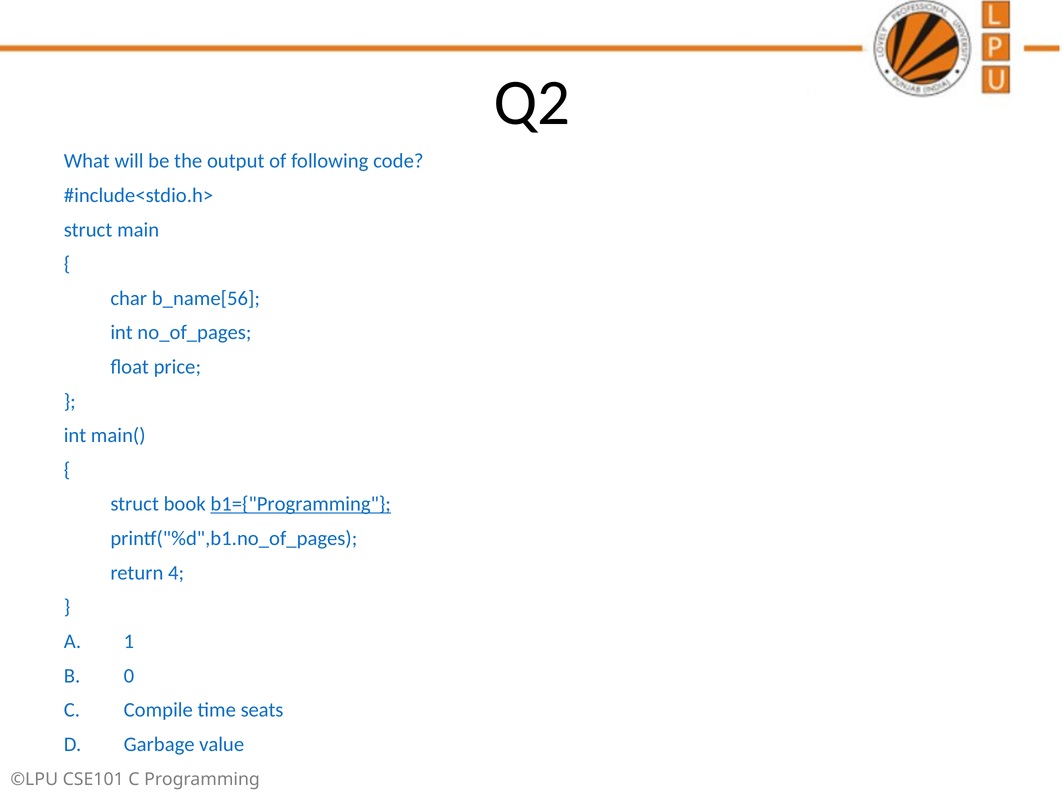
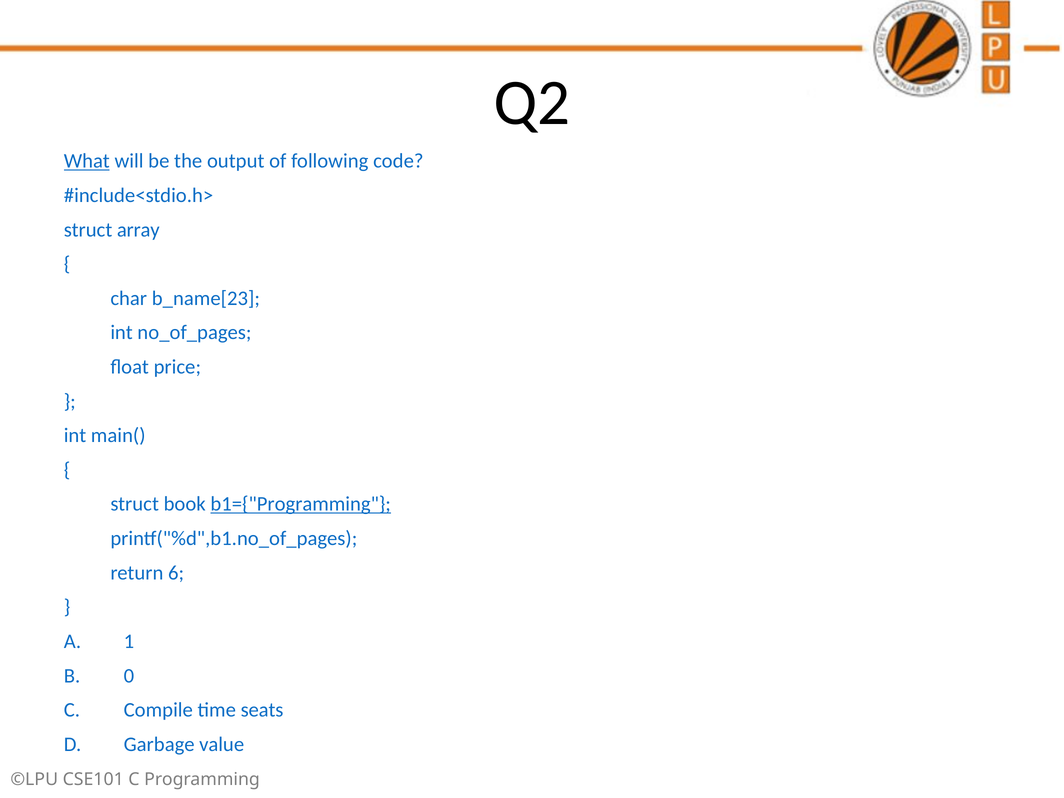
What underline: none -> present (87, 161)
main: main -> array (138, 230)
b_name[56: b_name[56 -> b_name[23 (206, 298)
4: 4 -> 6 (176, 573)
